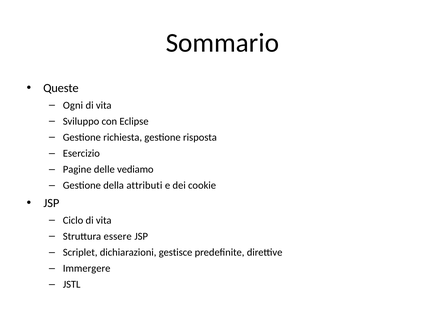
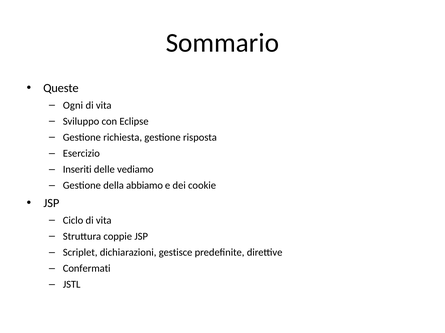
Pagine: Pagine -> Inseriti (77, 170)
attributi: attributi -> abbiamo (144, 186)
essere: essere -> coppie (118, 237)
Immergere: Immergere -> Confermati (87, 269)
